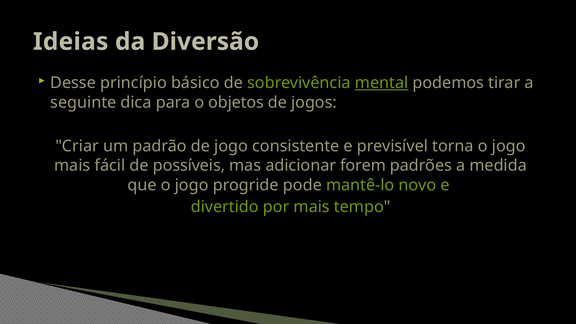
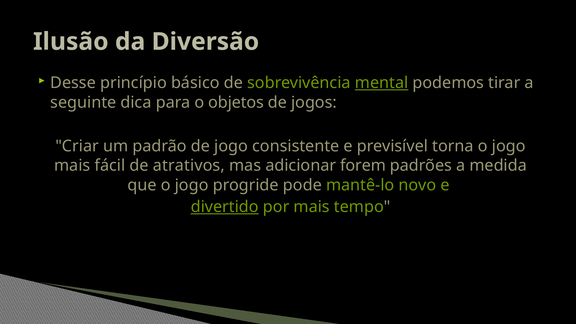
Ideias: Ideias -> Ilusão (71, 42)
possíveis: possíveis -> atrativos (189, 166)
divertido underline: none -> present (225, 207)
